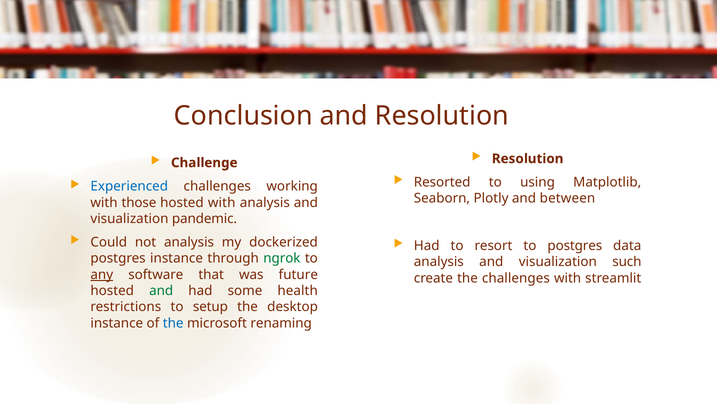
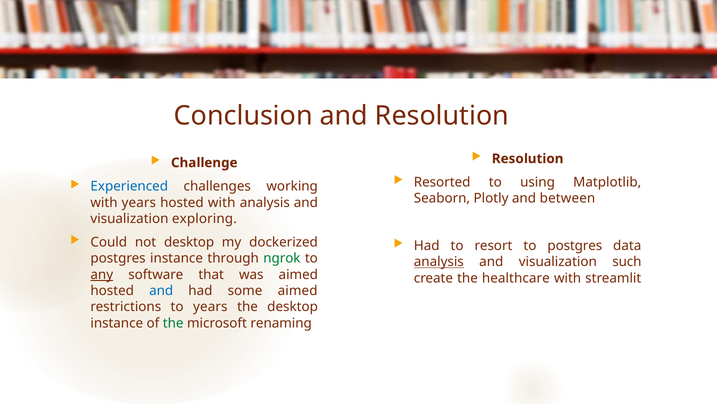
with those: those -> years (139, 202)
pandemic: pandemic -> exploring (204, 218)
not analysis: analysis -> desktop (189, 242)
analysis underline: none -> present (439, 262)
was future: future -> aimed (298, 274)
the challenges: challenges -> healthcare (516, 278)
and colour: green -> blue (161, 290)
some health: health -> aimed (298, 290)
to setup: setup -> years (210, 307)
the colour: blue -> green (173, 323)
